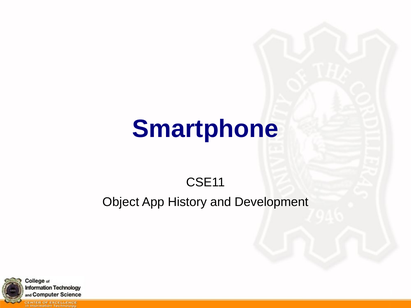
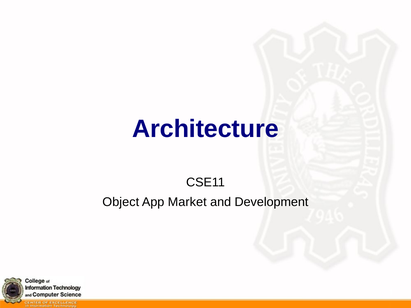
Smartphone: Smartphone -> Architecture (205, 129)
History: History -> Market (187, 202)
